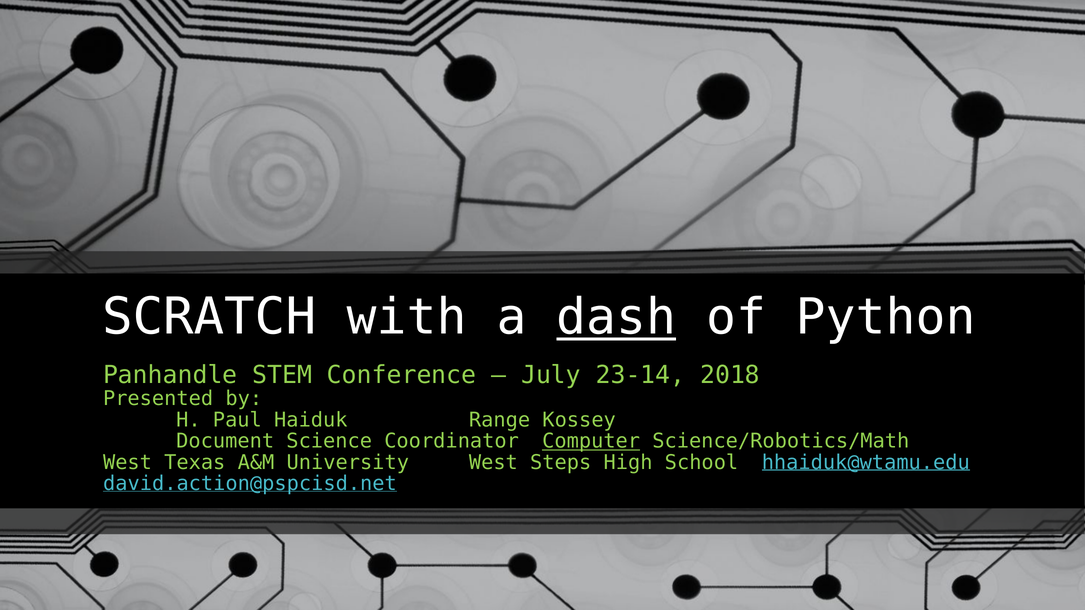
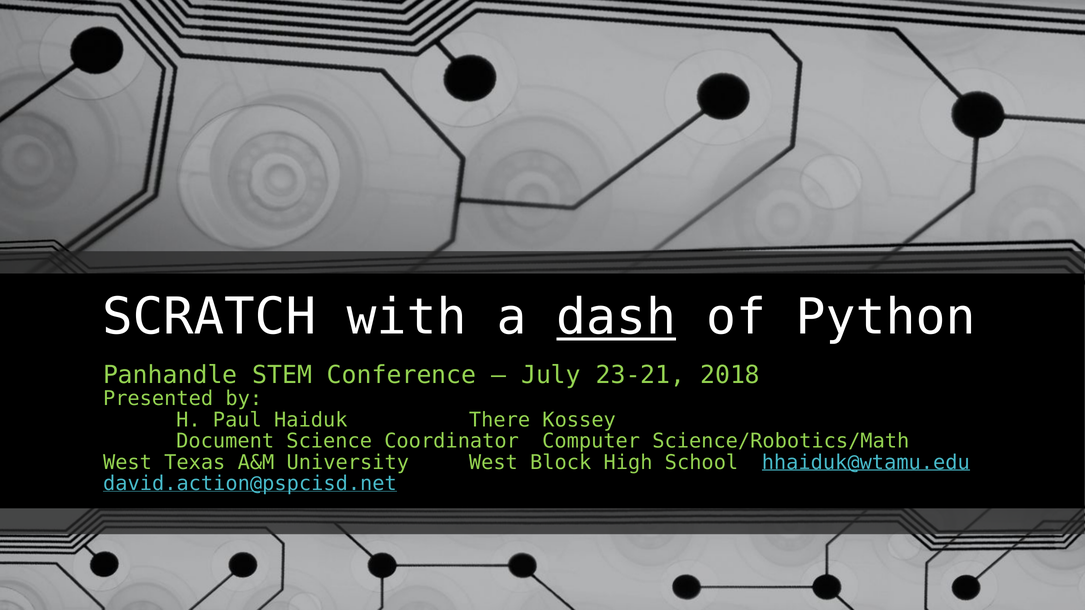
23-14: 23-14 -> 23-21 (640, 375)
Range: Range -> There (500, 420)
Computer underline: present -> none (591, 441)
Steps: Steps -> Block (561, 463)
